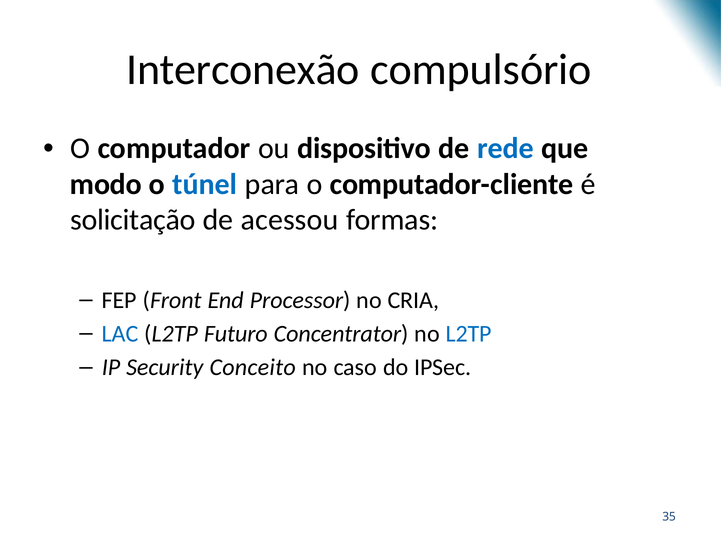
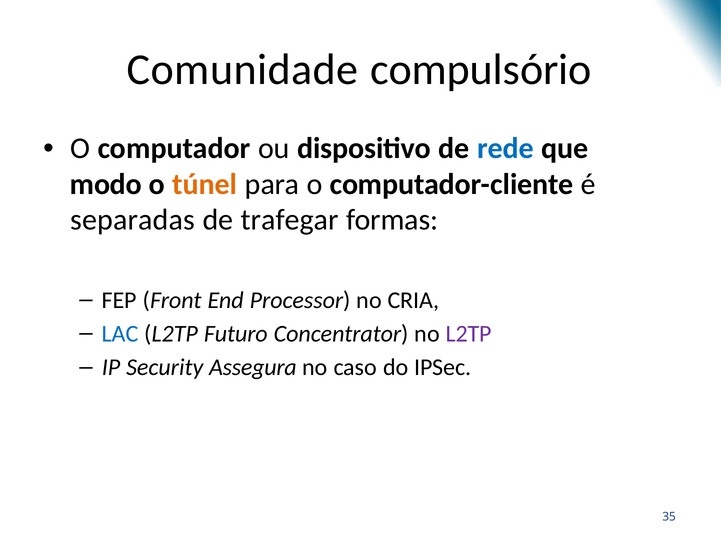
Interconexão: Interconexão -> Comunidade (243, 70)
túnel colour: blue -> orange (205, 184)
solicitação: solicitação -> separadas (133, 220)
acessou: acessou -> trafegar (290, 220)
L2TP colour: blue -> purple (469, 334)
Conceito: Conceito -> Assegura (253, 367)
